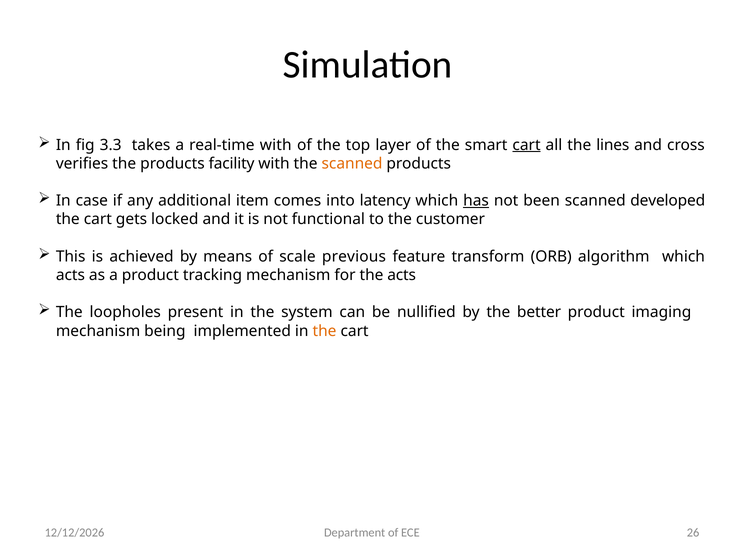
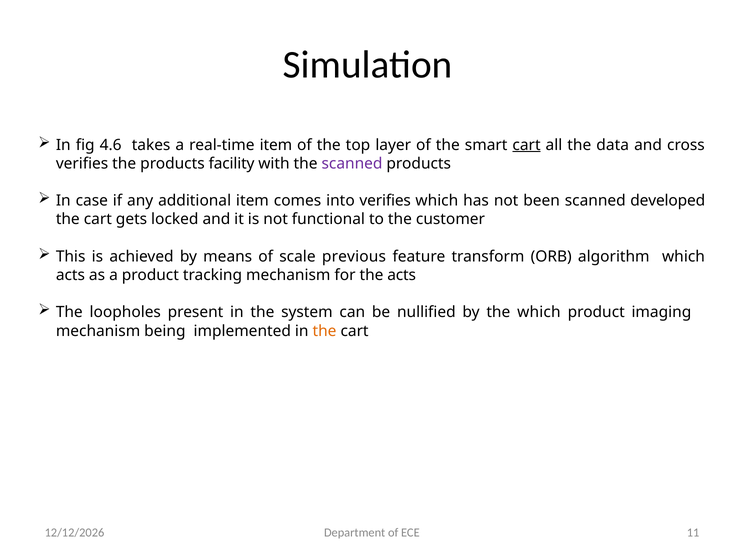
3.3: 3.3 -> 4.6 (111, 145)
real-time with: with -> item (276, 145)
lines: lines -> data (613, 145)
scanned colour: orange -> purple (352, 164)
into latency: latency -> verifies (385, 201)
has underline: present -> none (476, 201)
the better: better -> which (539, 312)
26: 26 -> 11 (693, 533)
